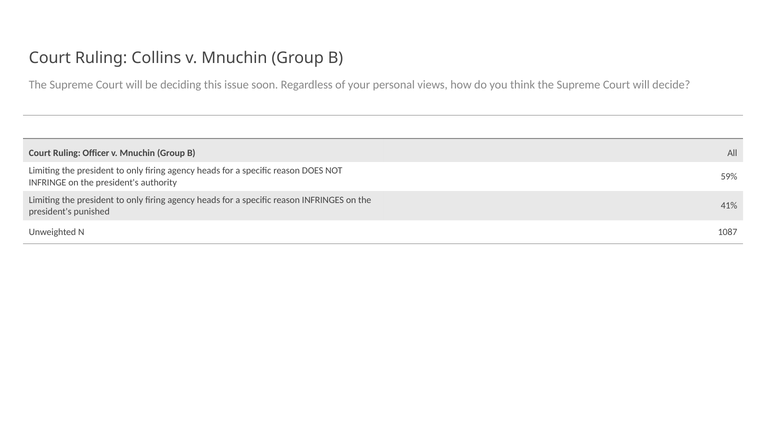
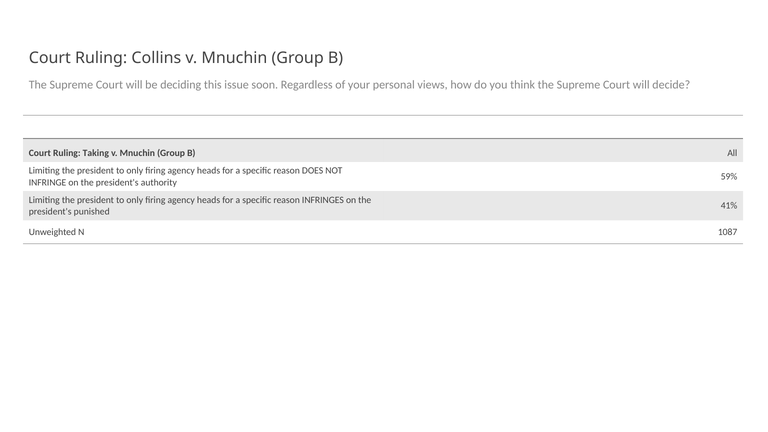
Officer: Officer -> Taking (96, 153)
